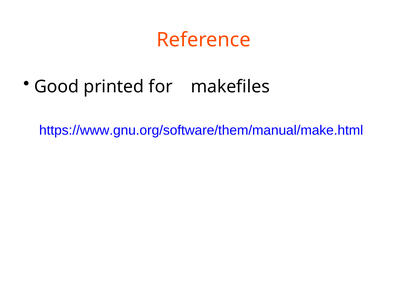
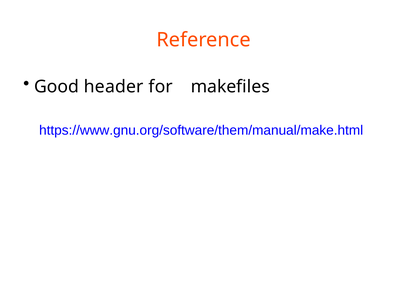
printed: printed -> header (114, 87)
